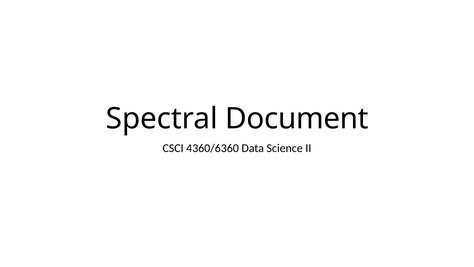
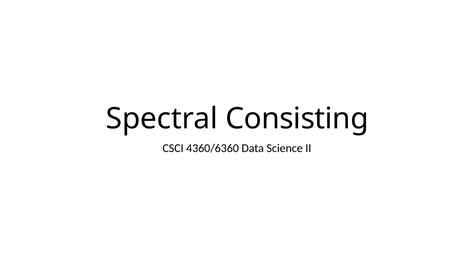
Document: Document -> Consisting (297, 118)
